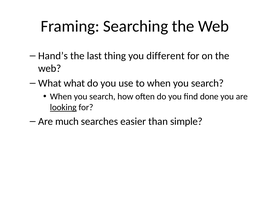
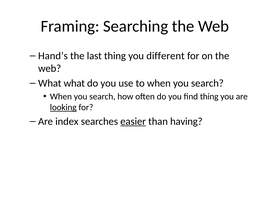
find done: done -> thing (209, 96)
much: much -> index (67, 121)
easier underline: none -> present (133, 121)
simple: simple -> having (186, 121)
